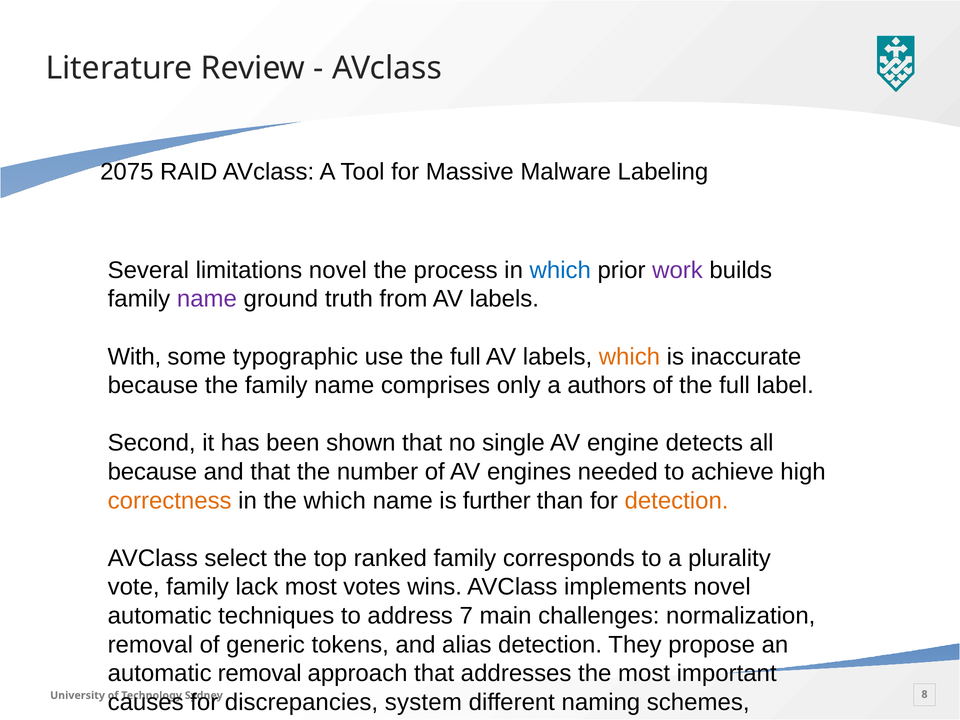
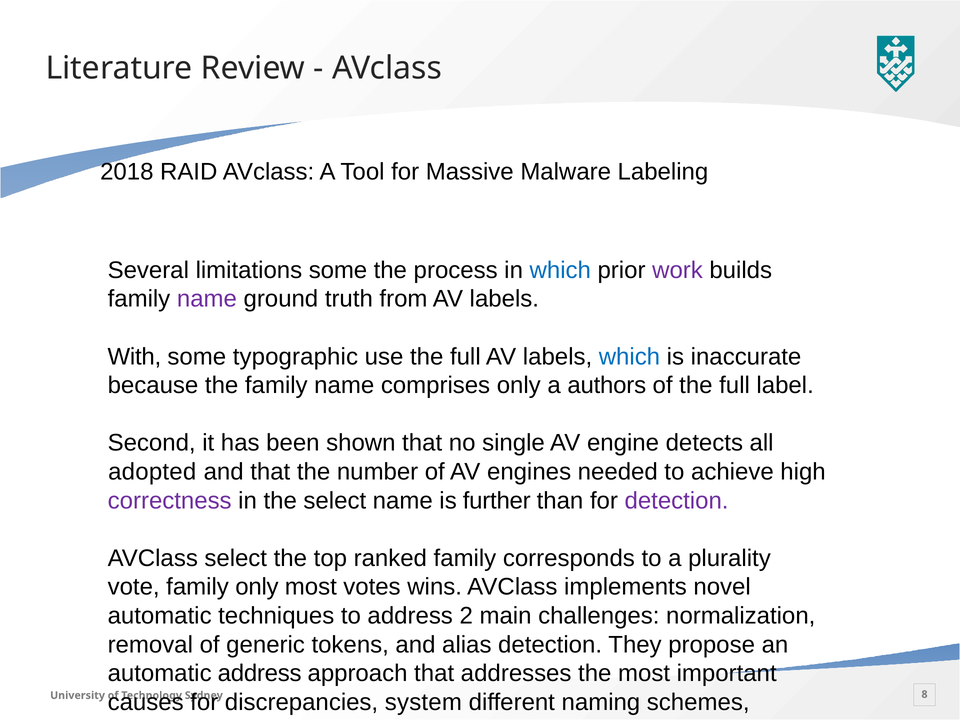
2075: 2075 -> 2018 (127, 172)
limitations novel: novel -> some (338, 270)
which colour: orange -> blue (629, 357)
because: because -> adopted (152, 472)
correctness colour: orange -> purple (170, 501)
the which: which -> select (335, 501)
detection colour: orange -> purple (677, 501)
family lack: lack -> only (257, 587)
7: 7 -> 2 (466, 616)
automatic removal: removal -> address (260, 673)
